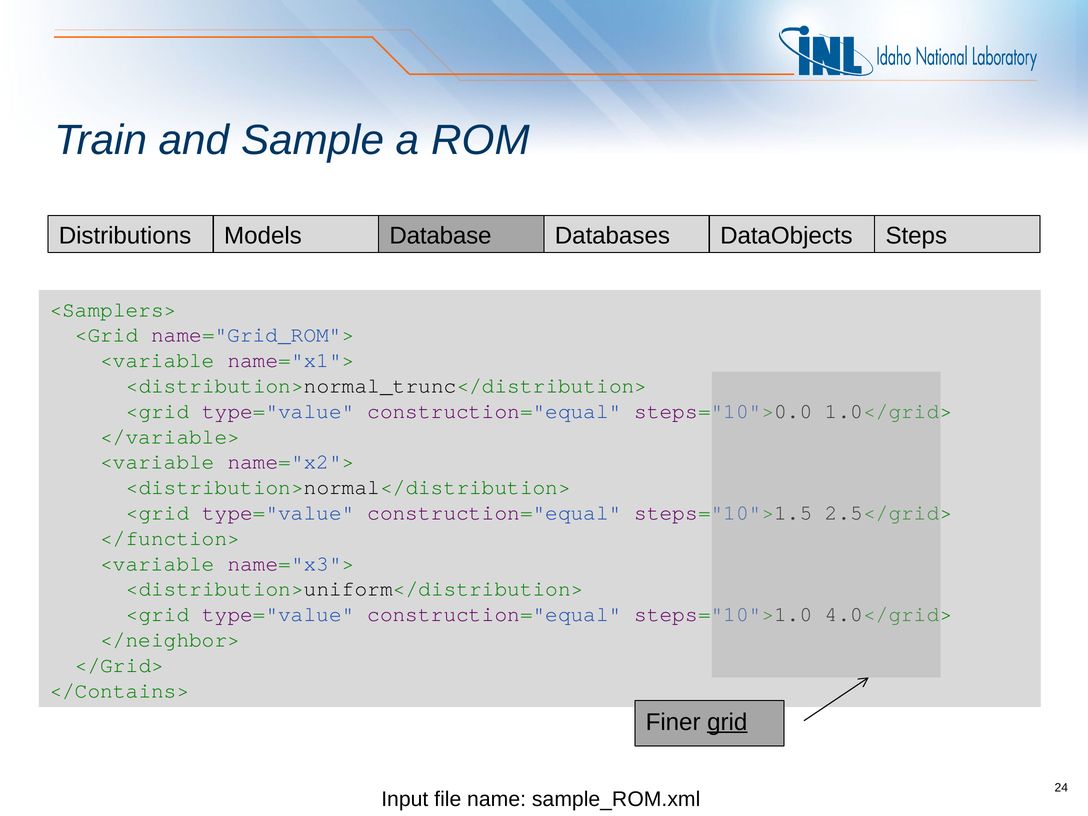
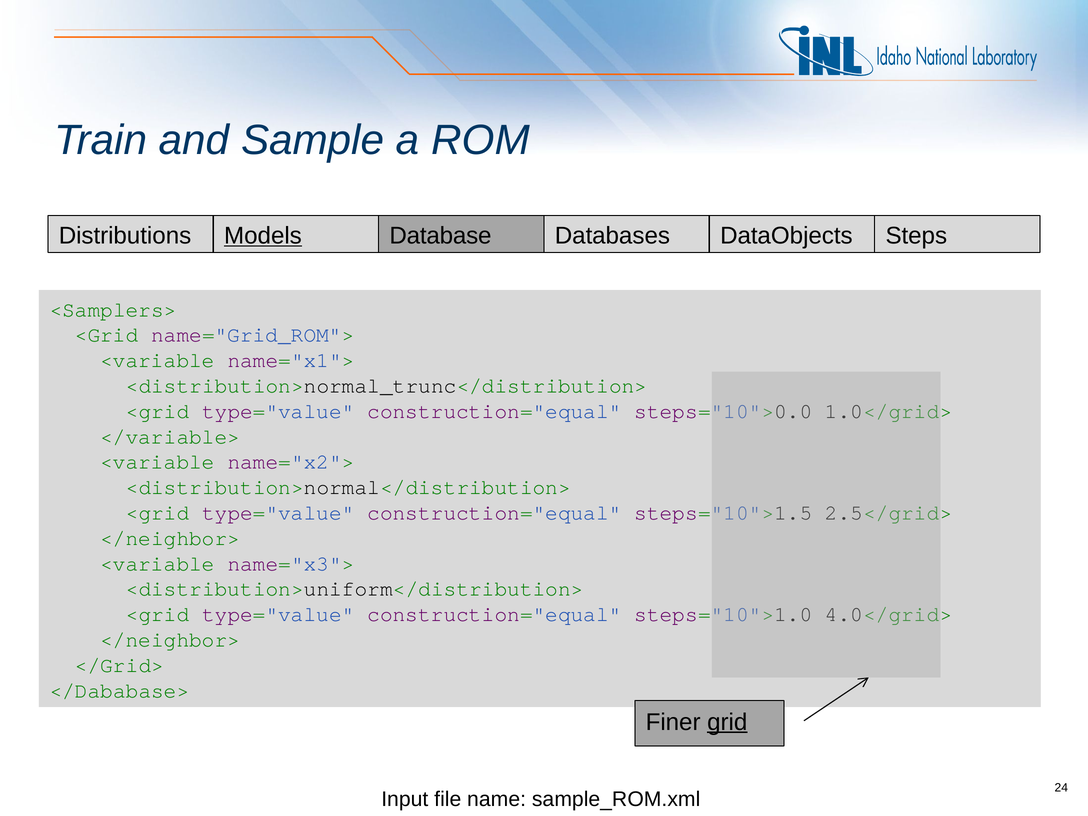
Models underline: none -> present (263, 236)
</function>: </function> -> </neighbor> (170, 538)
</Contains>: </Contains> -> </Dababase> (119, 691)
